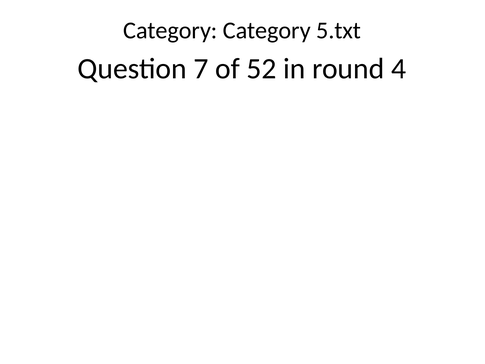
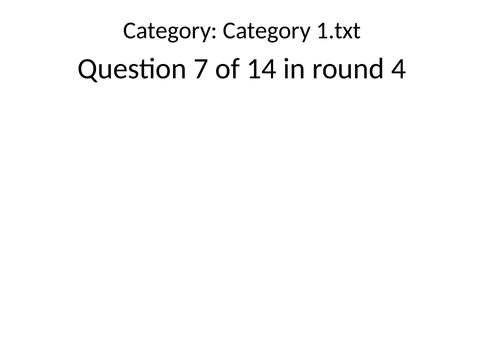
5.txt: 5.txt -> 1.txt (339, 31)
52: 52 -> 14 (261, 69)
